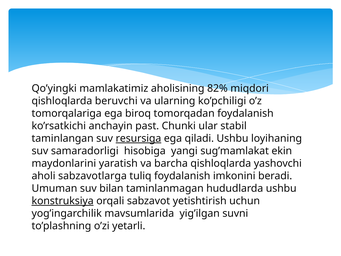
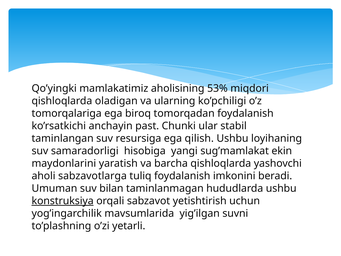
82%: 82% -> 53% (217, 88)
beruvchi: beruvchi -> oladigan (116, 101)
resursiga underline: present -> none (138, 138)
qiladi: qiladi -> qilish (199, 138)
